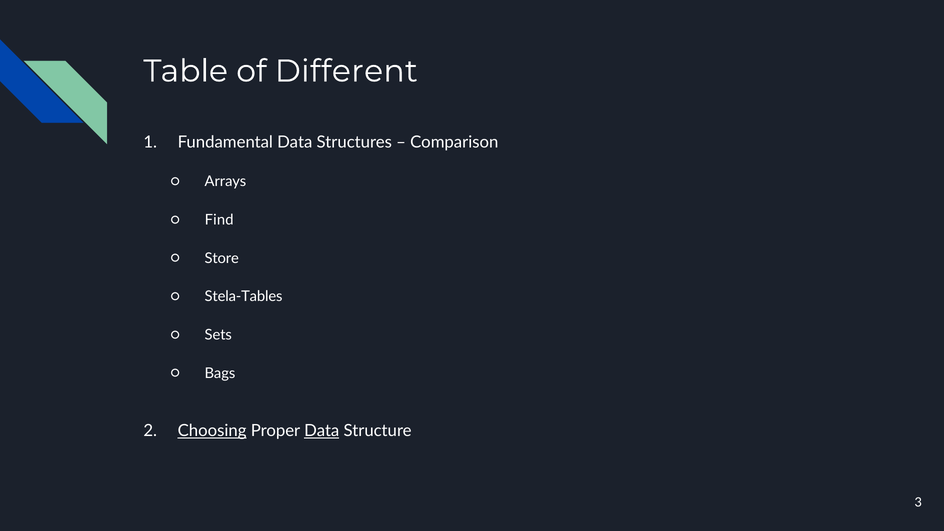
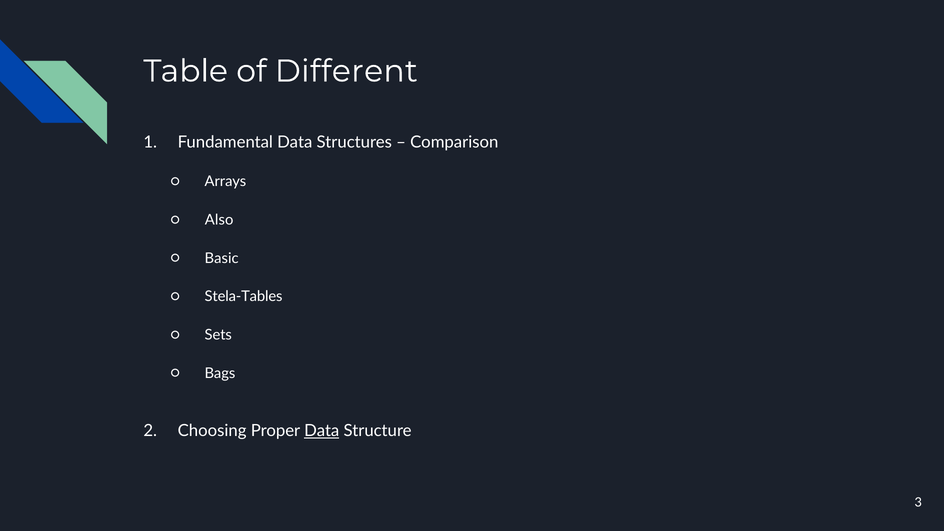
Find: Find -> Also (219, 220)
Store: Store -> Basic (222, 258)
Choosing underline: present -> none (212, 431)
